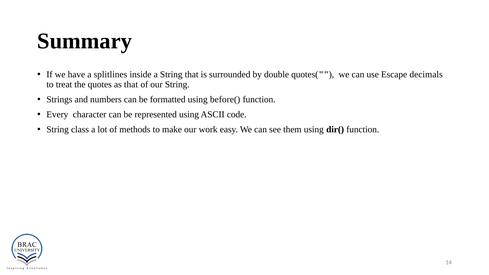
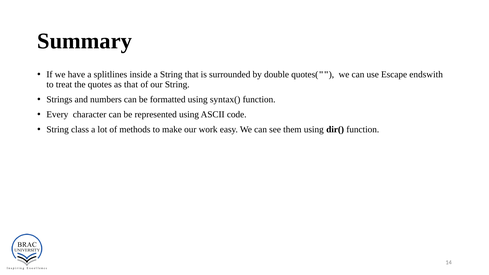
decimals: decimals -> endswith (426, 75)
before(: before( -> syntax( (225, 99)
